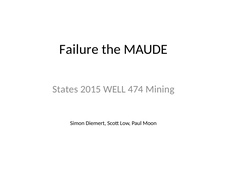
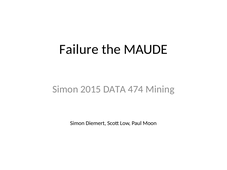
States: States -> Simon (65, 89)
WELL: WELL -> DATA (114, 89)
